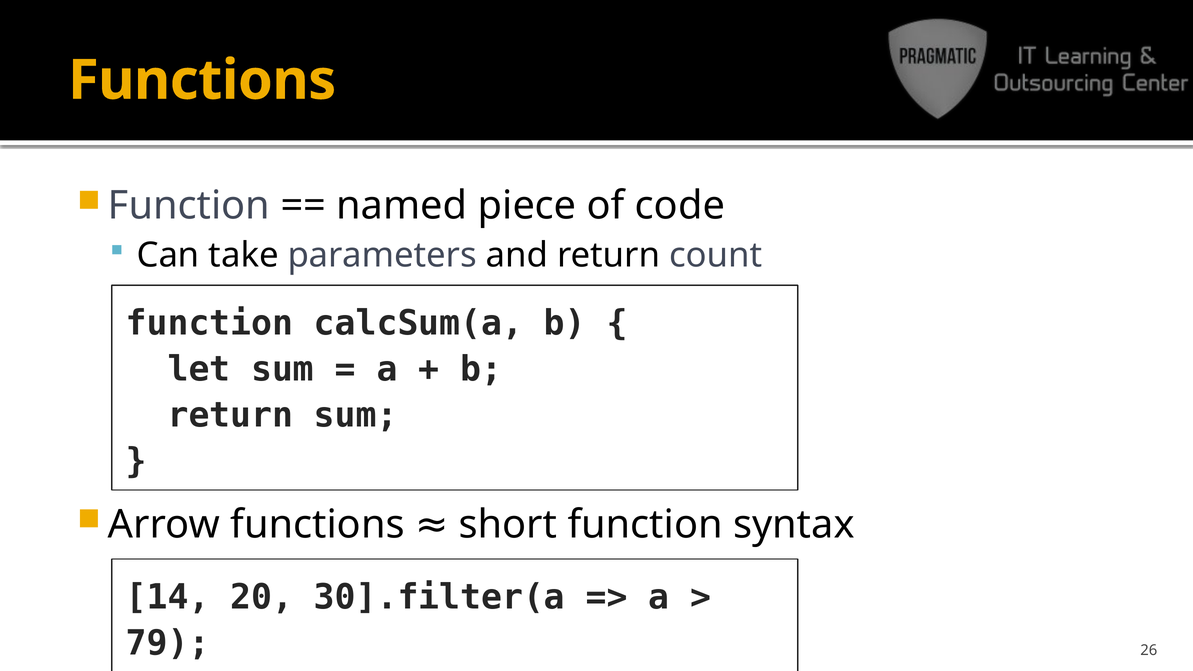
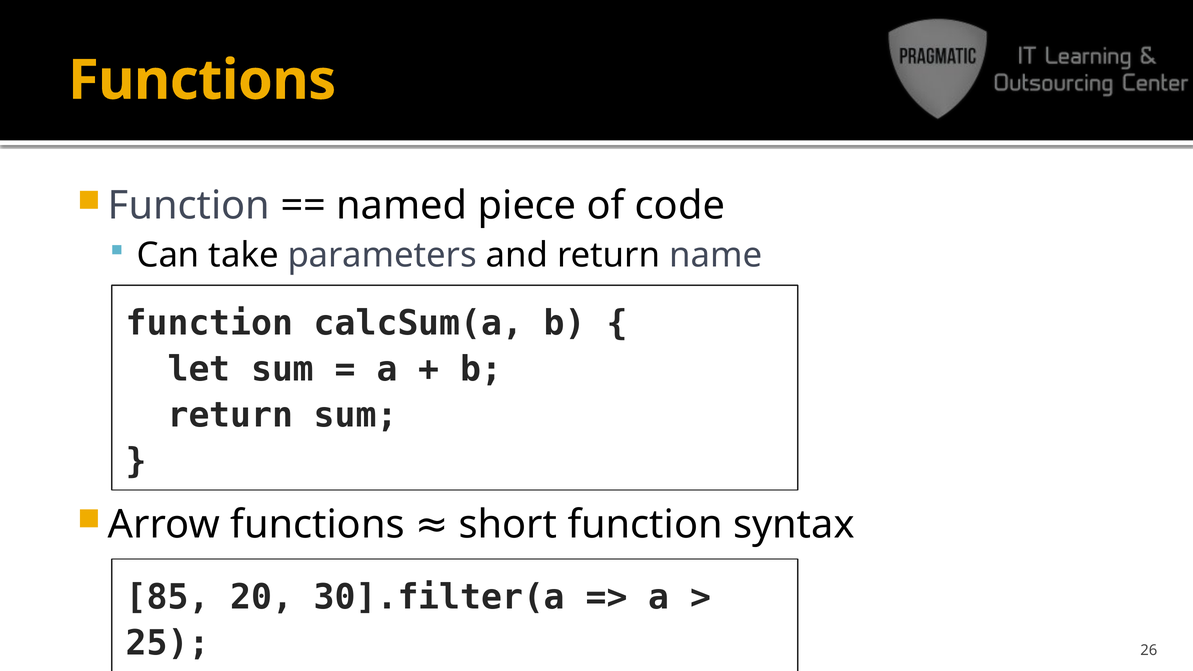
count: count -> name (716, 255)
14: 14 -> 85 (168, 597)
79: 79 -> 25 (168, 643)
